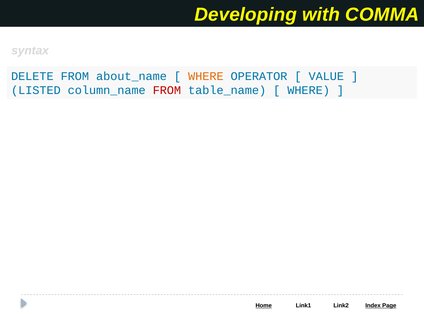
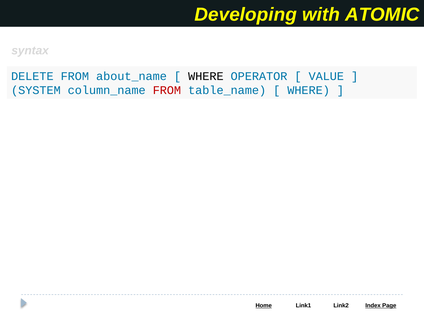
COMMA: COMMA -> ATOMIC (382, 15)
WHERE colour: orange -> black (206, 76)
LISTED: LISTED -> SYSTEM (36, 90)
